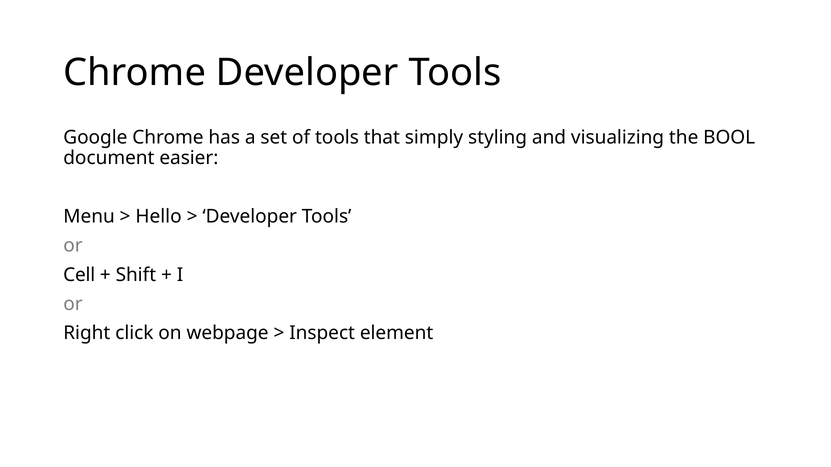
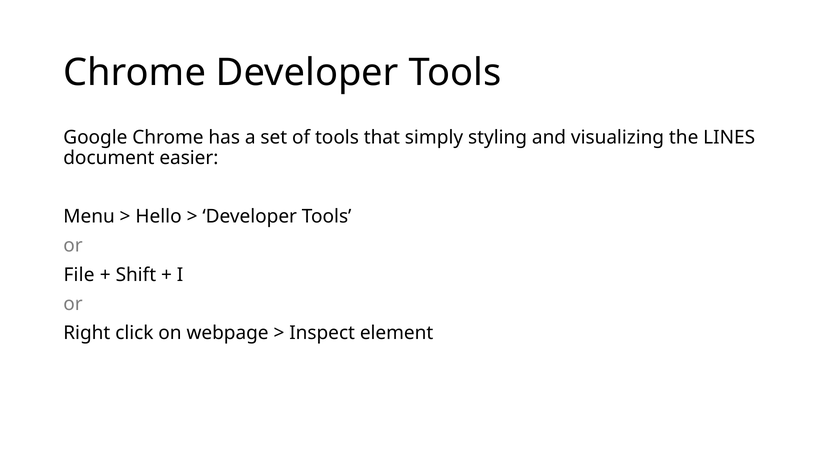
BOOL: BOOL -> LINES (729, 138)
Cell: Cell -> File (79, 275)
